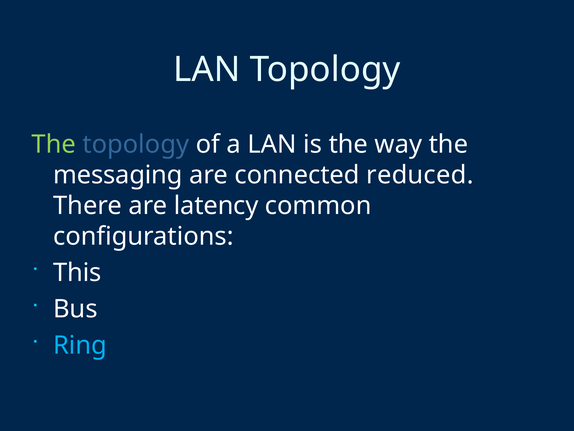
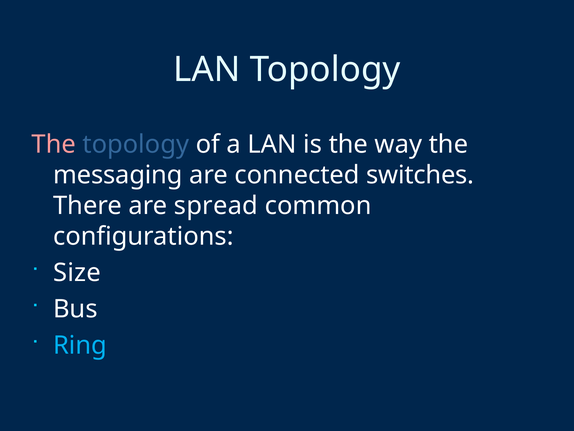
The colour: light green -> pink (54, 144)
reduced: reduced -> switches (420, 175)
latency: latency -> spread (216, 206)
This: This -> Size (77, 272)
